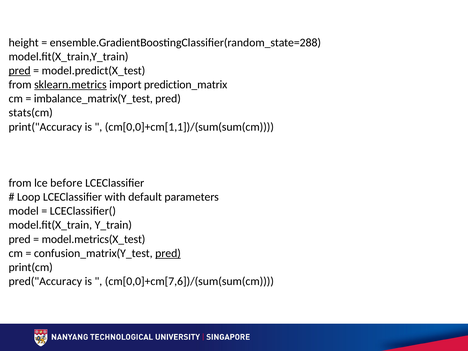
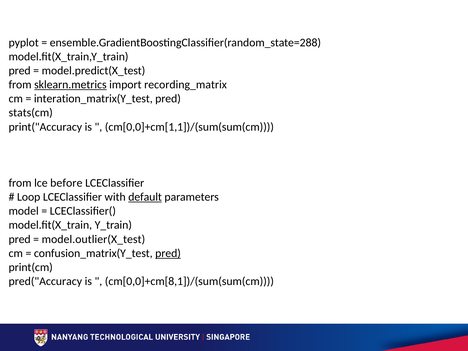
height: height -> pyplot (24, 43)
pred underline: present -> none (20, 71)
prediction_matrix: prediction_matrix -> recording_matrix (186, 85)
imbalance_matrix(Y_test: imbalance_matrix(Y_test -> interation_matrix(Y_test (93, 99)
default underline: none -> present (145, 197)
model.metrics(X_test: model.metrics(X_test -> model.outlier(X_test (93, 239)
cm[0,0]+cm[7,6])/(sum(sum(cm: cm[0,0]+cm[7,6])/(sum(sum(cm -> cm[0,0]+cm[8,1])/(sum(sum(cm (189, 281)
